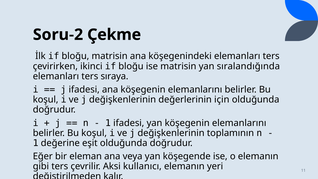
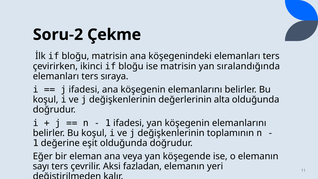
için: için -> alta (222, 100)
gibi: gibi -> sayı (41, 166)
kullanıcı: kullanıcı -> fazladan (142, 166)
